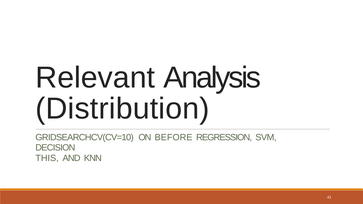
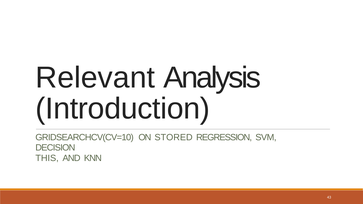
Distribution: Distribution -> Introduction (123, 109)
BEFORE: BEFORE -> STORED (174, 137)
